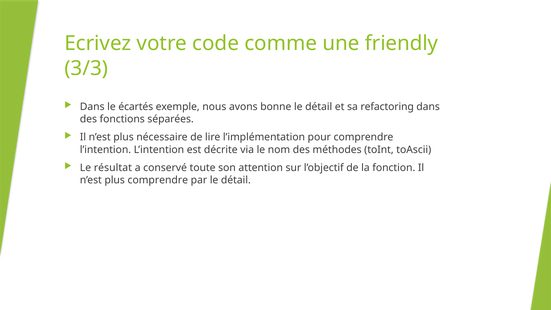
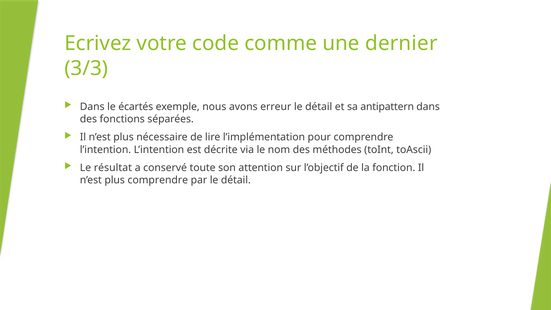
friendly: friendly -> dernier (401, 43)
bonne: bonne -> erreur (276, 107)
refactoring: refactoring -> antipattern (387, 107)
